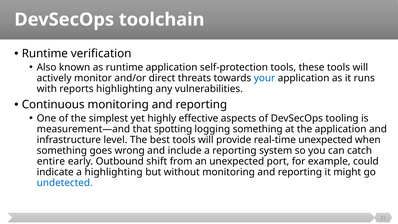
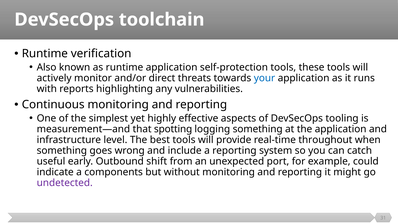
real-time unexpected: unexpected -> throughout (325, 140)
entire: entire -> useful (51, 161)
a highlighting: highlighting -> components (114, 172)
undetected colour: blue -> purple (65, 183)
